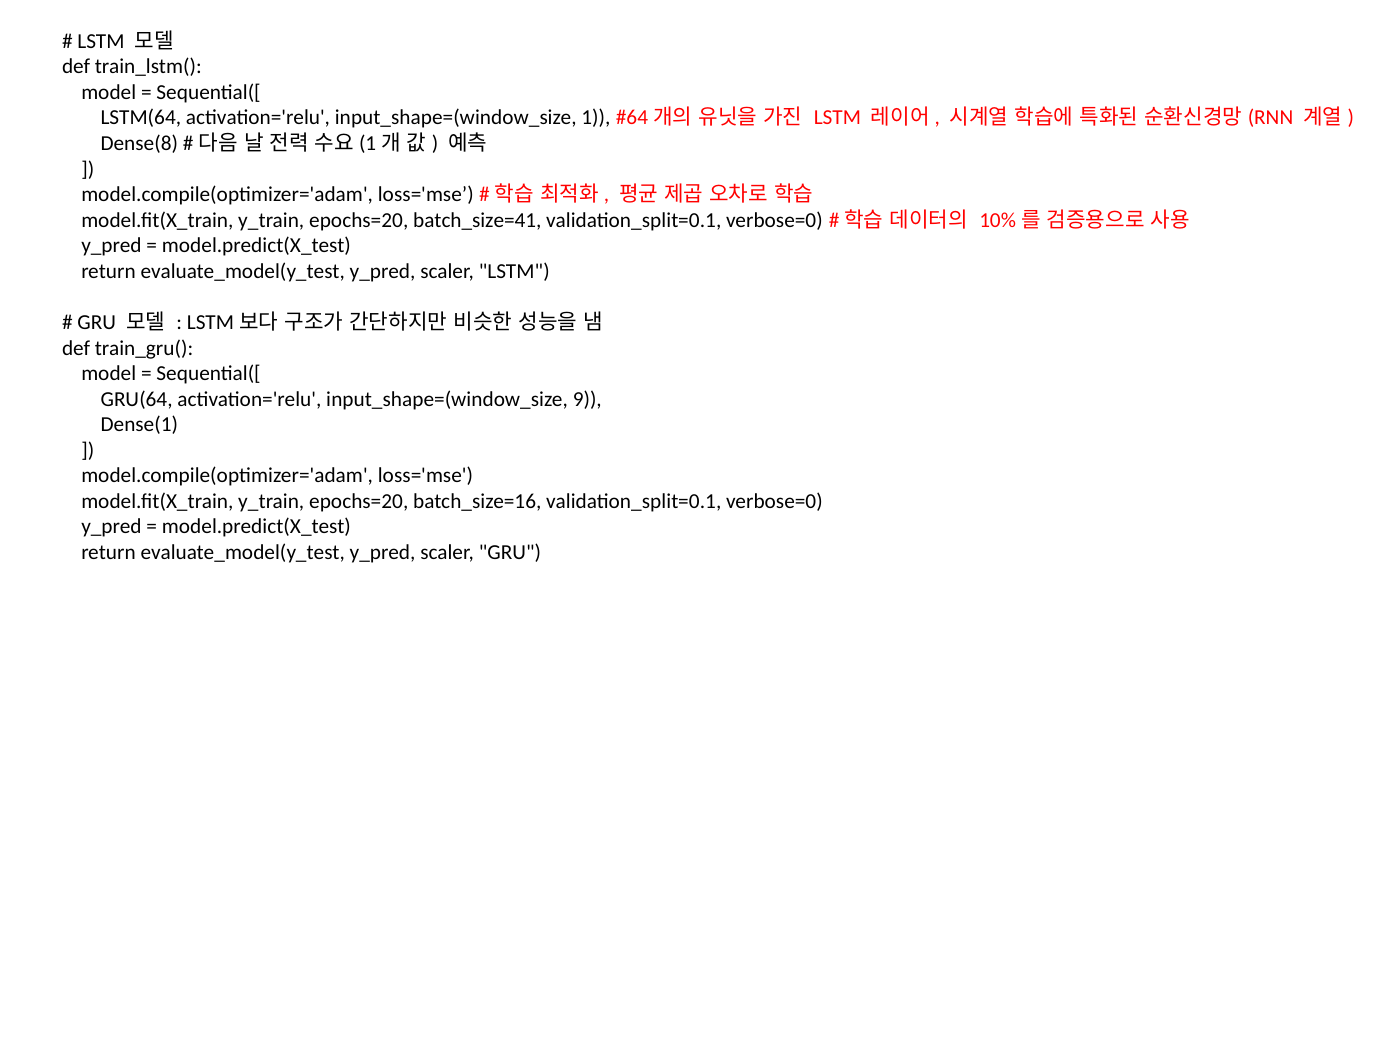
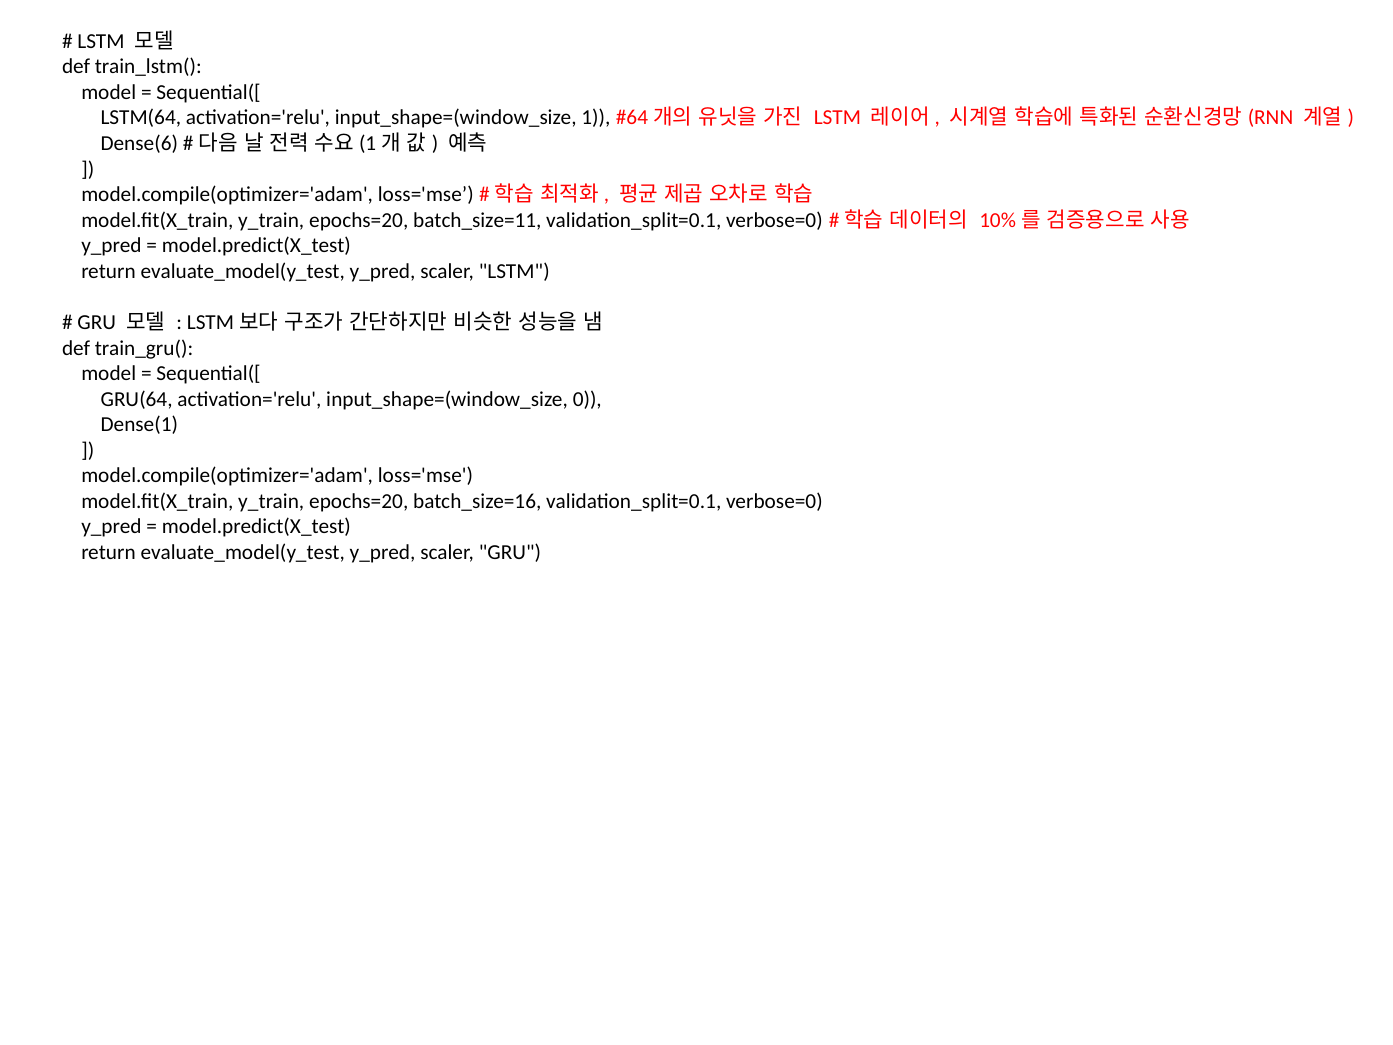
Dense(8: Dense(8 -> Dense(6 (139, 143)
batch_size=41: batch_size=41 -> batch_size=11 (477, 220)
9: 9 -> 0 (587, 399)
